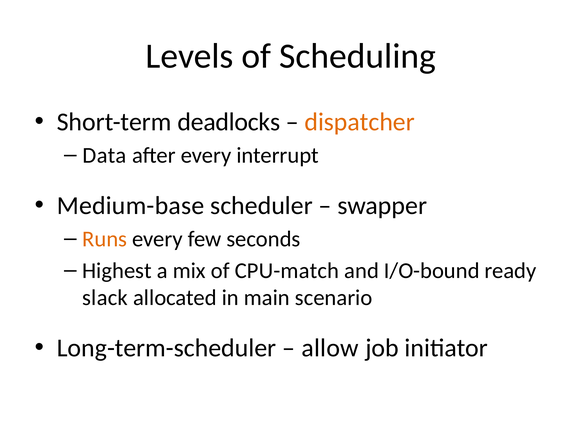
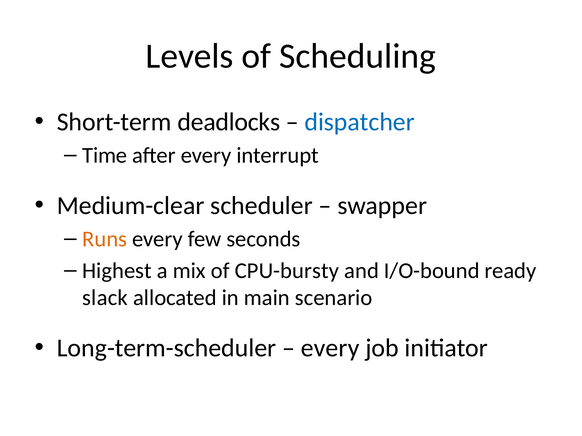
dispatcher colour: orange -> blue (360, 122)
Data: Data -> Time (105, 155)
Medium-base: Medium-base -> Medium-clear (131, 206)
CPU-match: CPU-match -> CPU-bursty (287, 271)
allow: allow -> every (330, 348)
